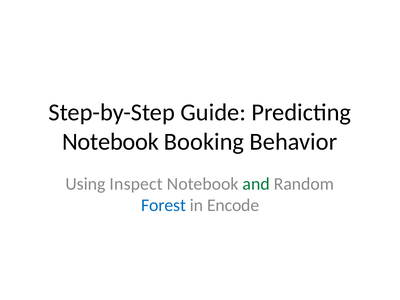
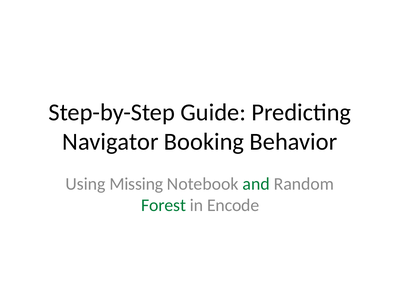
Notebook: Notebook -> Navigator (110, 142)
Inspect: Inspect -> Missing (136, 184)
Forest colour: blue -> green (164, 205)
